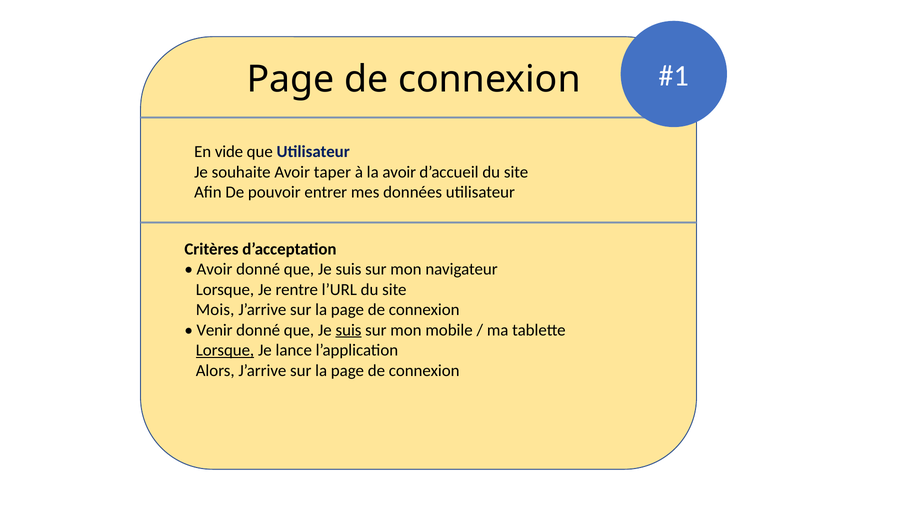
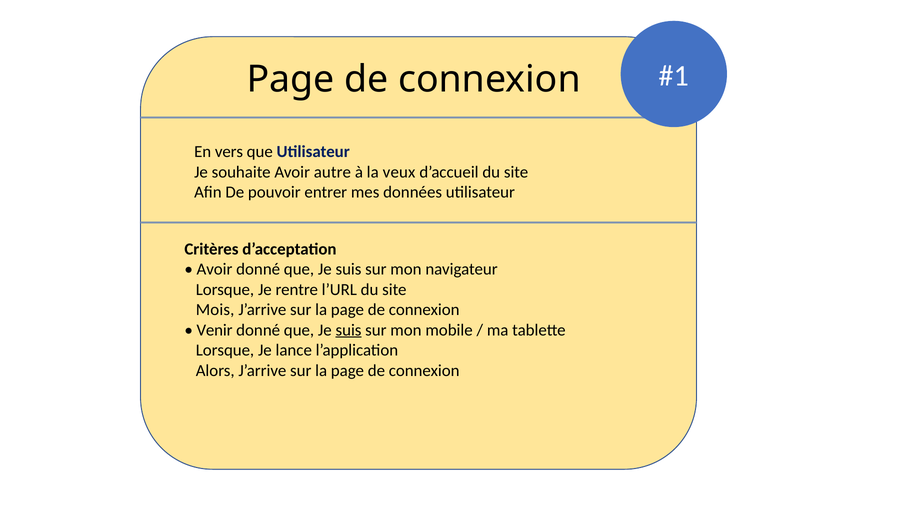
vide: vide -> vers (229, 152)
taper: taper -> autre (332, 172)
la avoir: avoir -> veux (399, 172)
Lorsque underline: present -> none (225, 350)
